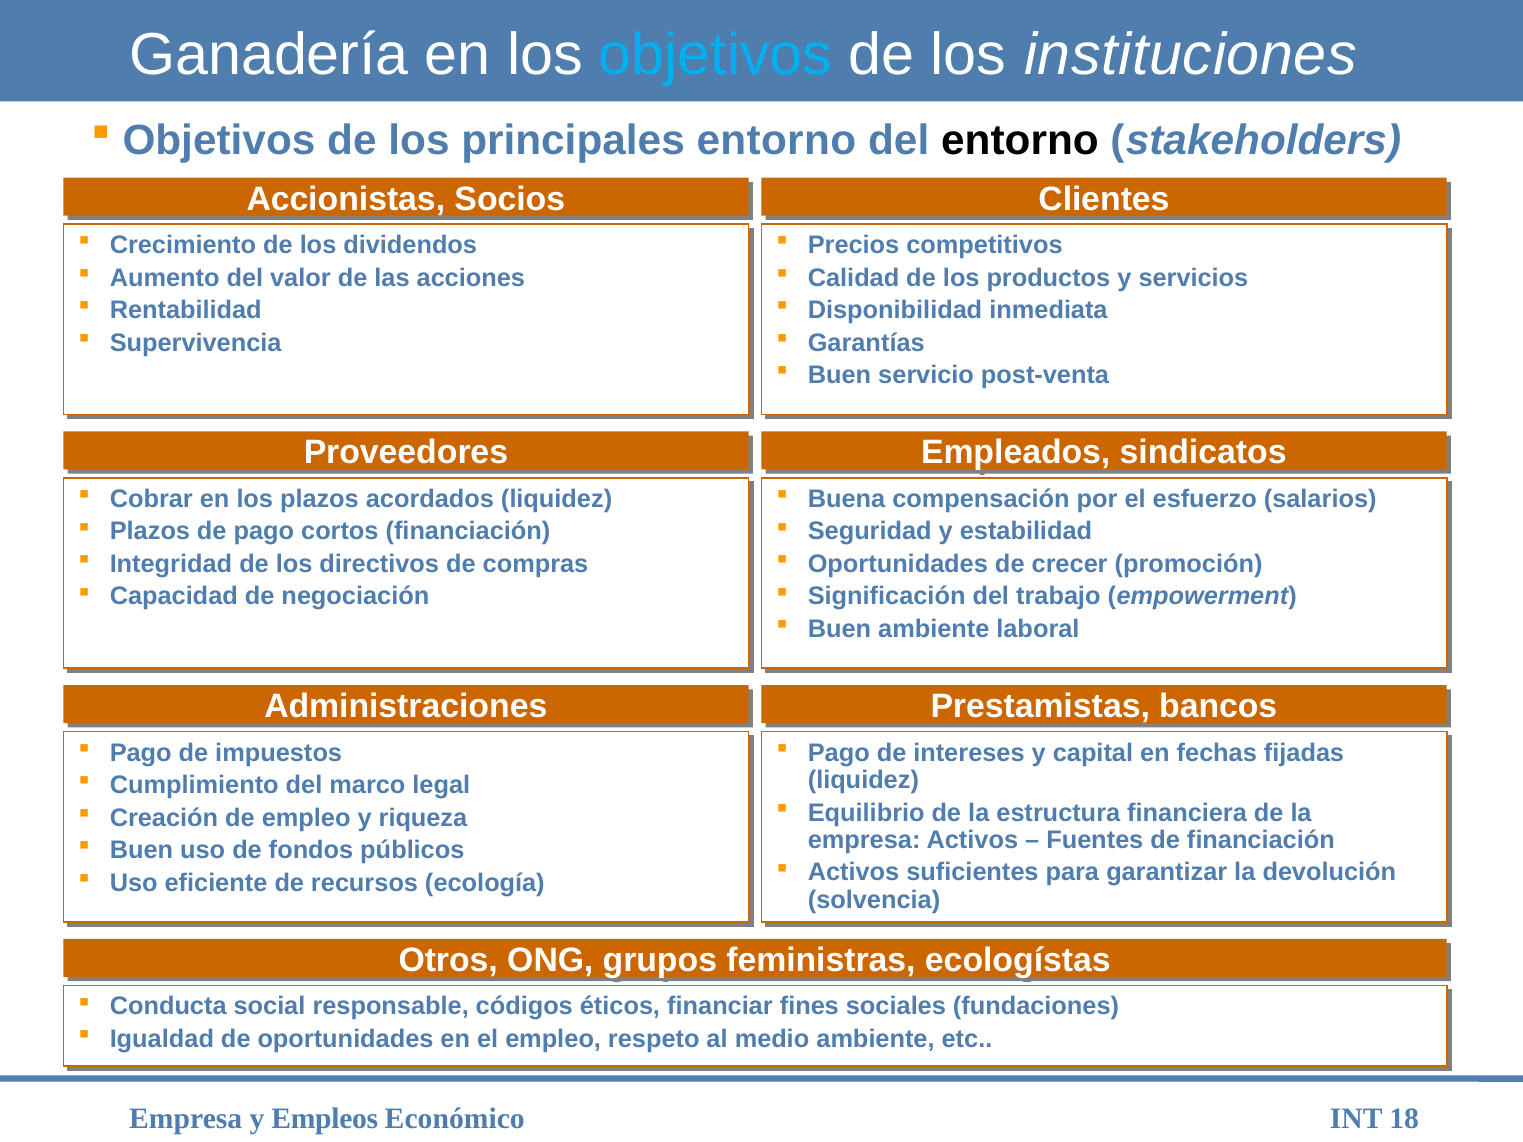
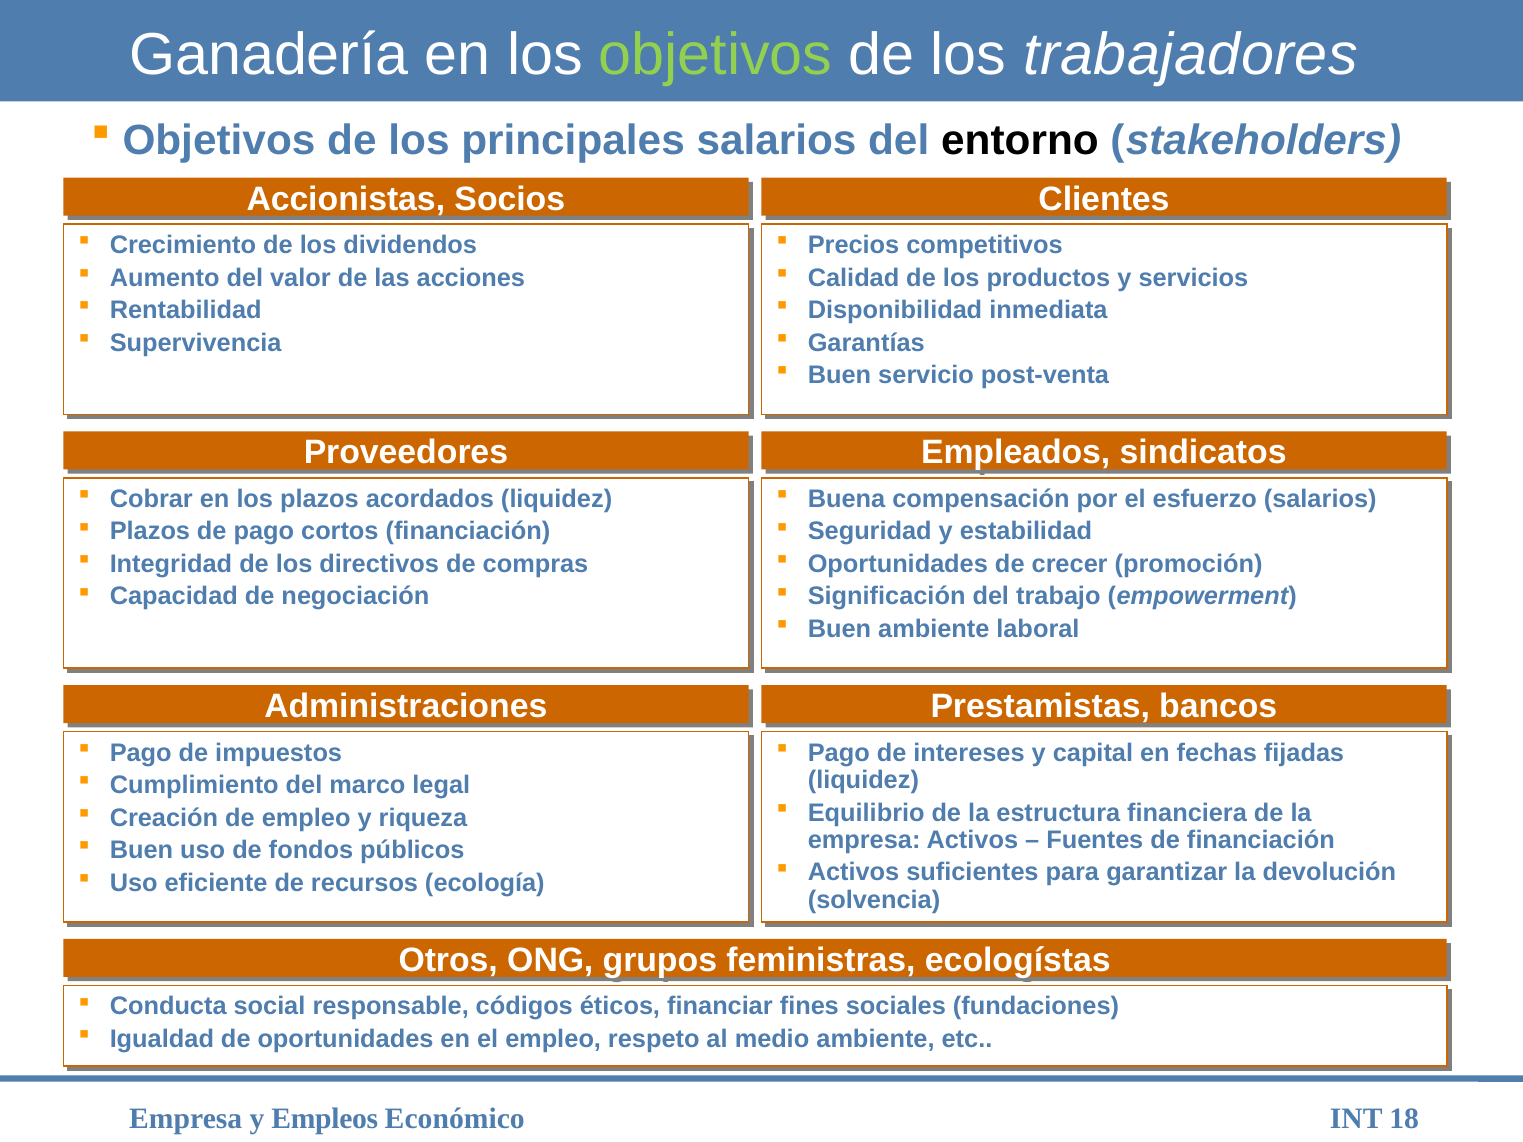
objetivos colour: light blue -> light green (716, 55)
instituciones: instituciones -> trabajadores (1191, 55)
principales entorno: entorno -> salarios (776, 140)
